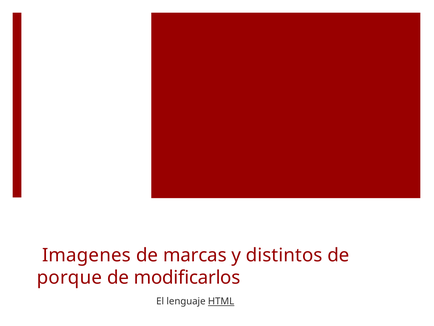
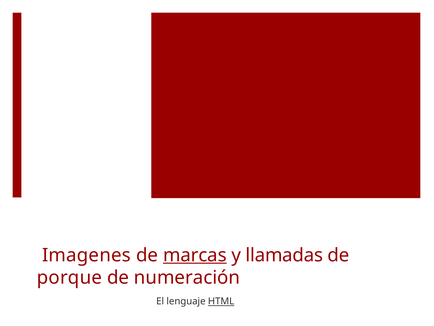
marcas underline: none -> present (195, 255)
distintos: distintos -> llamadas (284, 255)
modificarlos: modificarlos -> numeración (187, 277)
